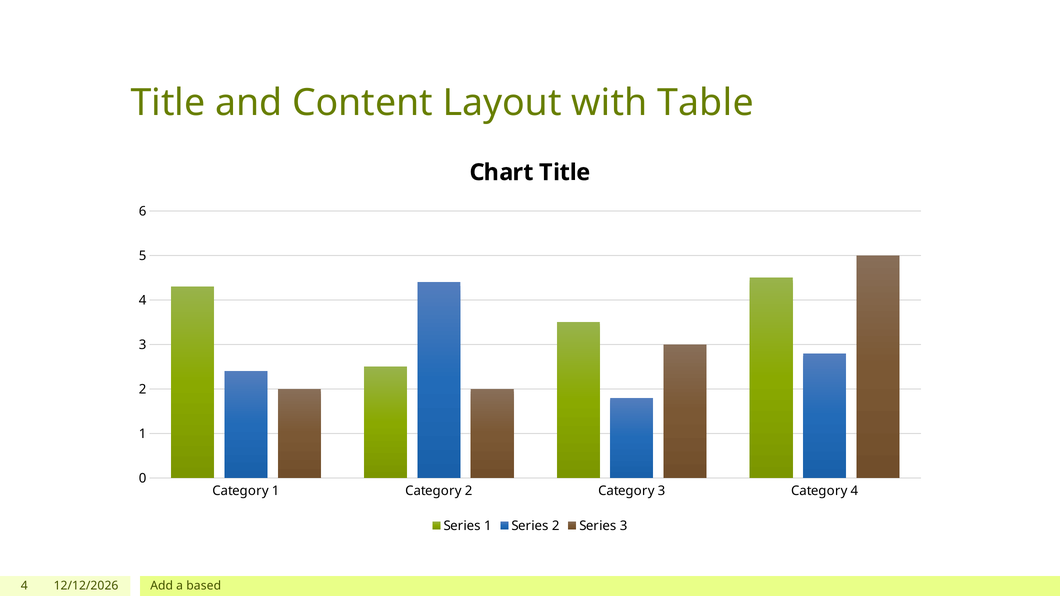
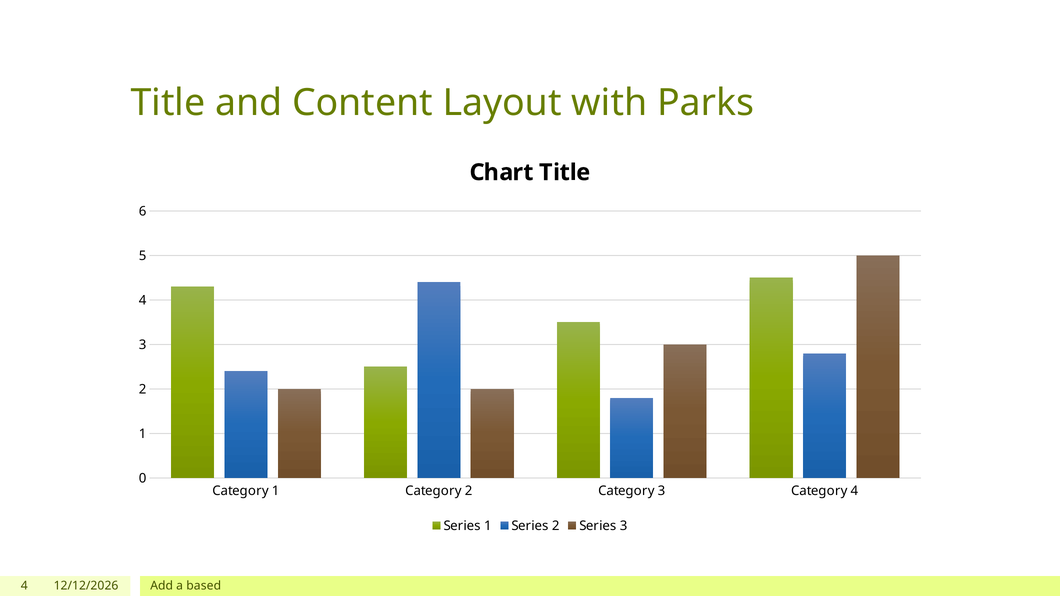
Table: Table -> Parks (706, 103)
